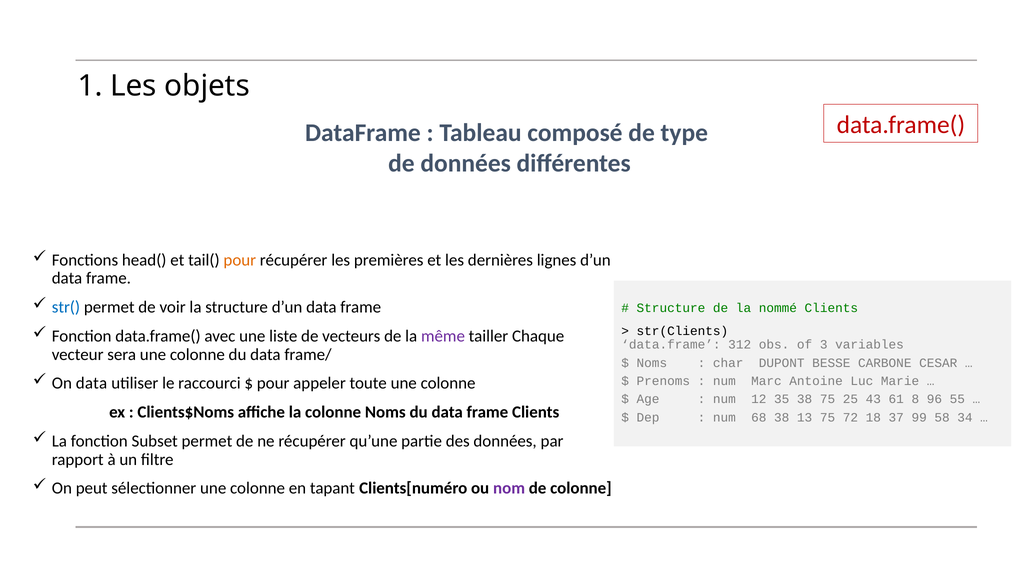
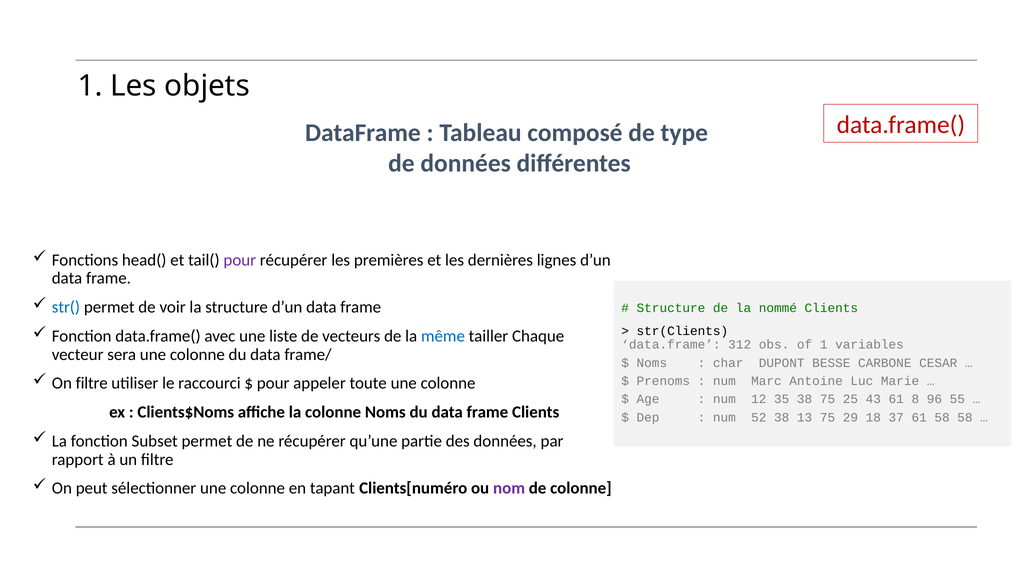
pour colour: orange -> purple (240, 260)
même colour: purple -> blue (443, 336)
of 3: 3 -> 1 (824, 345)
On data: data -> filtre (92, 383)
68: 68 -> 52 (759, 418)
72: 72 -> 29 (850, 418)
37 99: 99 -> 61 (919, 418)
58 34: 34 -> 58 (965, 418)
